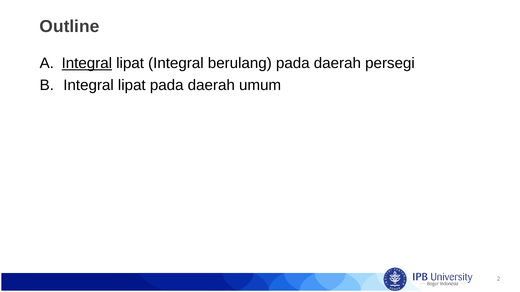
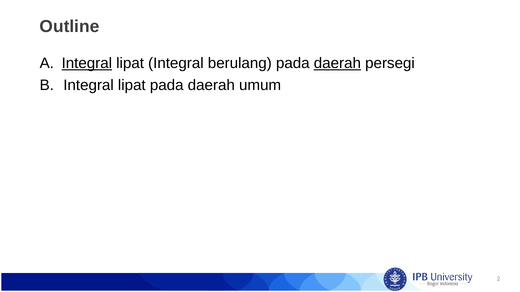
daerah underline: none -> present (337, 63)
